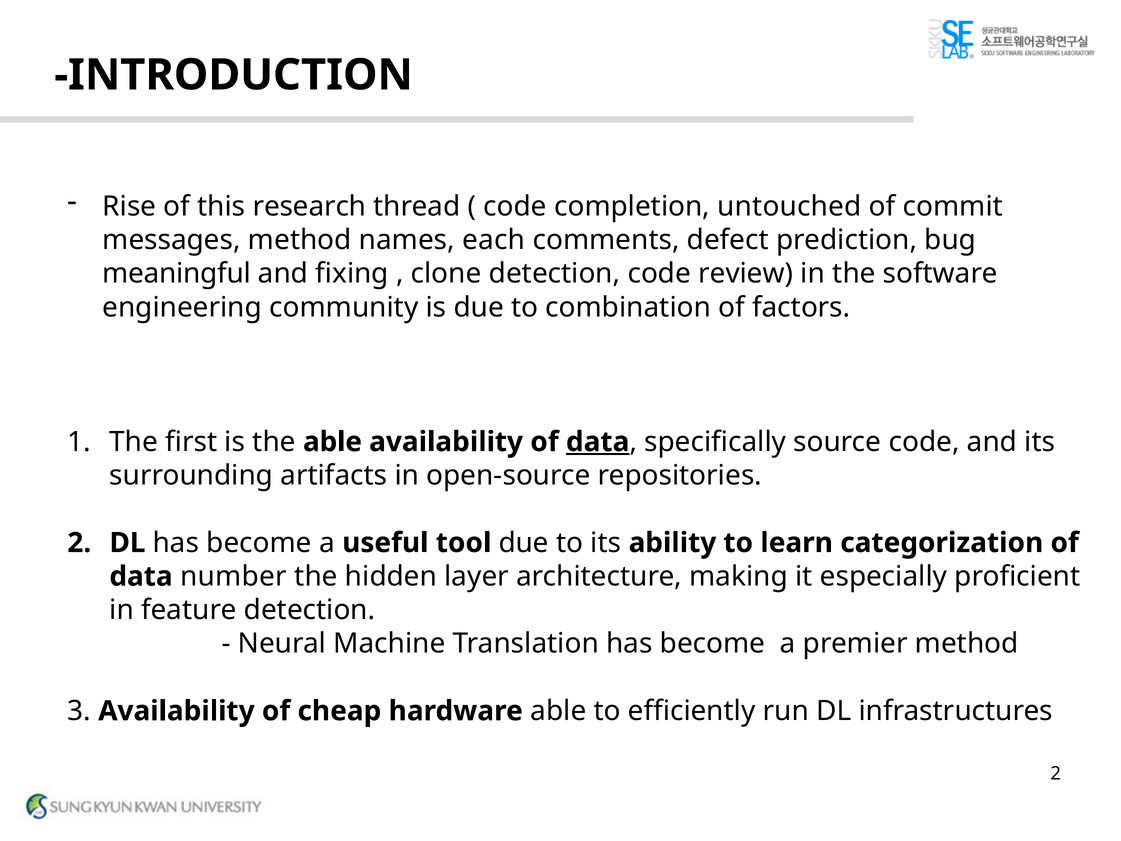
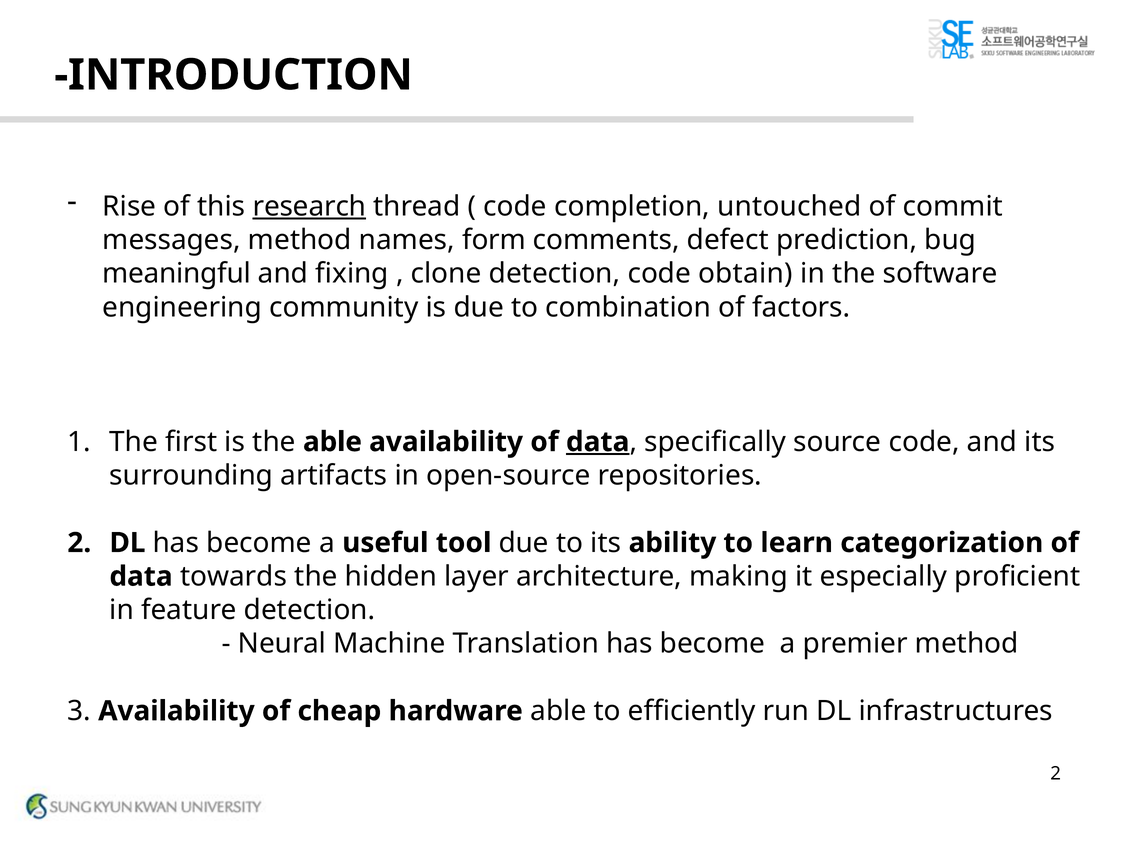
research underline: none -> present (309, 206)
each: each -> form (494, 240)
review: review -> obtain (746, 274)
number: number -> towards (234, 576)
